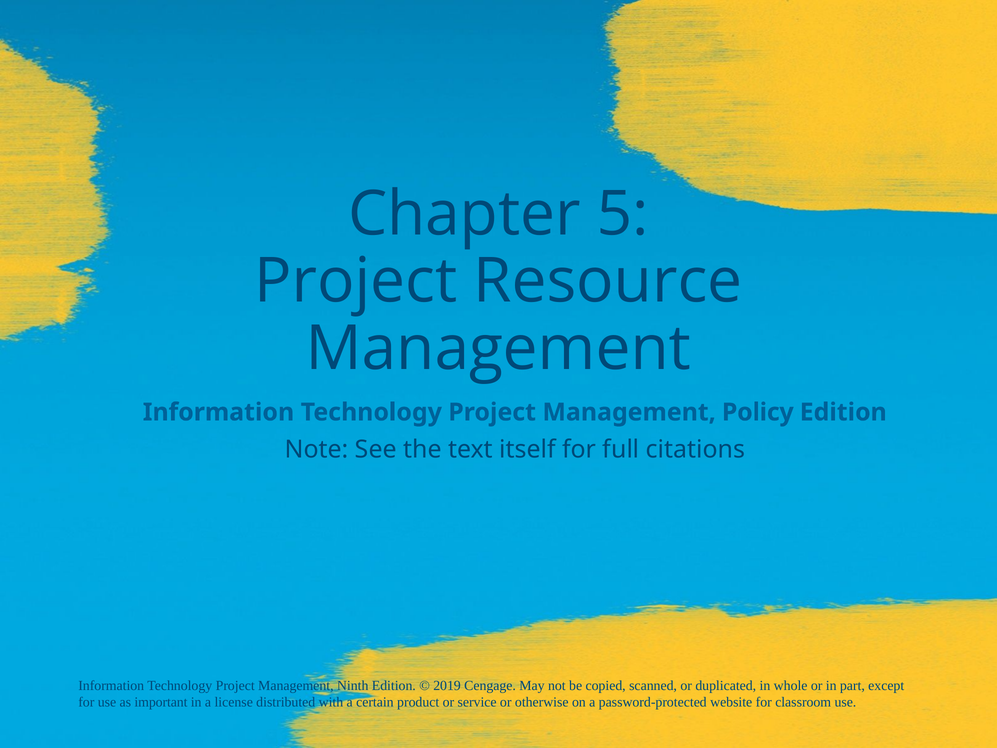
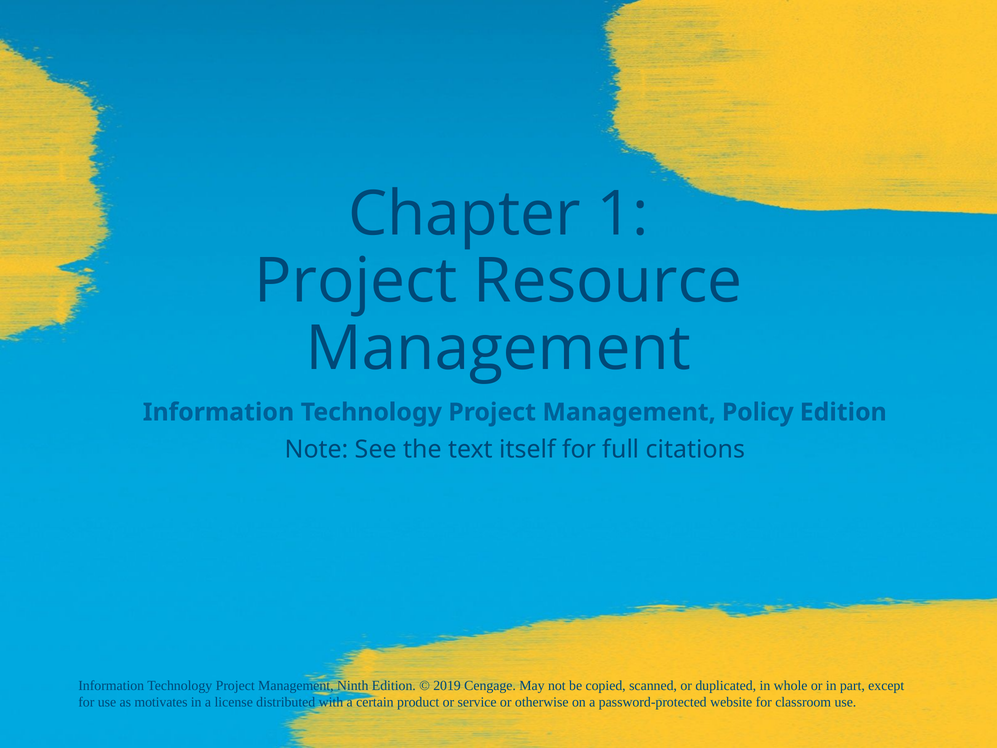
5: 5 -> 1 (623, 214)
important: important -> motivates (161, 702)
